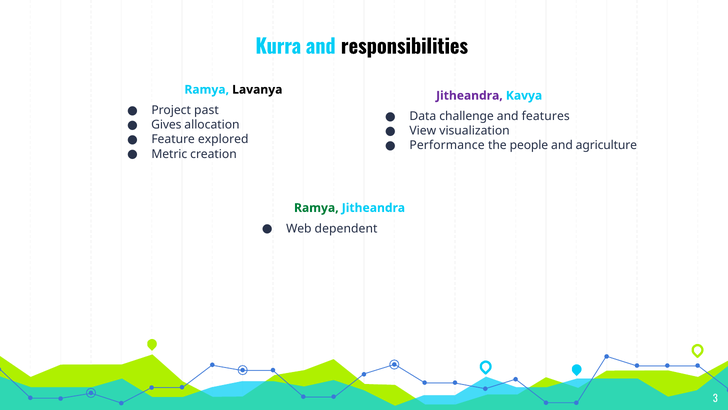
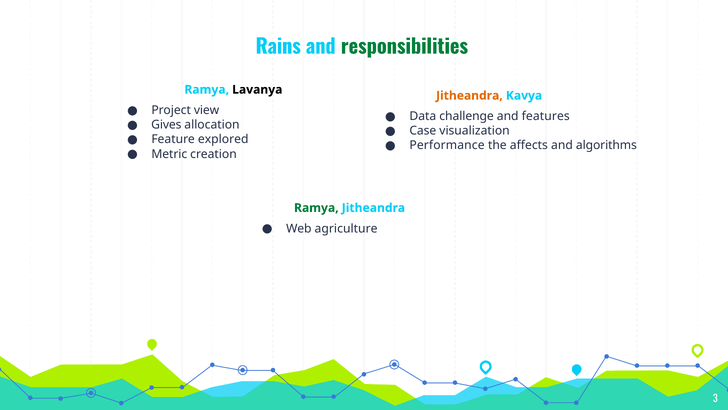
Kurra: Kurra -> Rains (278, 47)
responsibilities colour: black -> green (404, 47)
Jitheandra colour: purple -> orange (469, 96)
past: past -> view (207, 110)
View: View -> Case (423, 131)
people: people -> affects (529, 145)
agriculture: agriculture -> algorithms (606, 145)
dependent: dependent -> agriculture (346, 228)
